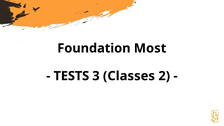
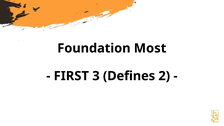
TESTS: TESTS -> FIRST (71, 76)
Classes: Classes -> Defines (129, 76)
